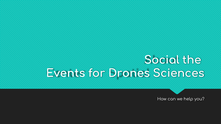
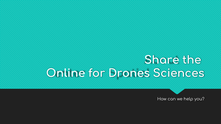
Social: Social -> Share (162, 60)
Events: Events -> Online (66, 73)
